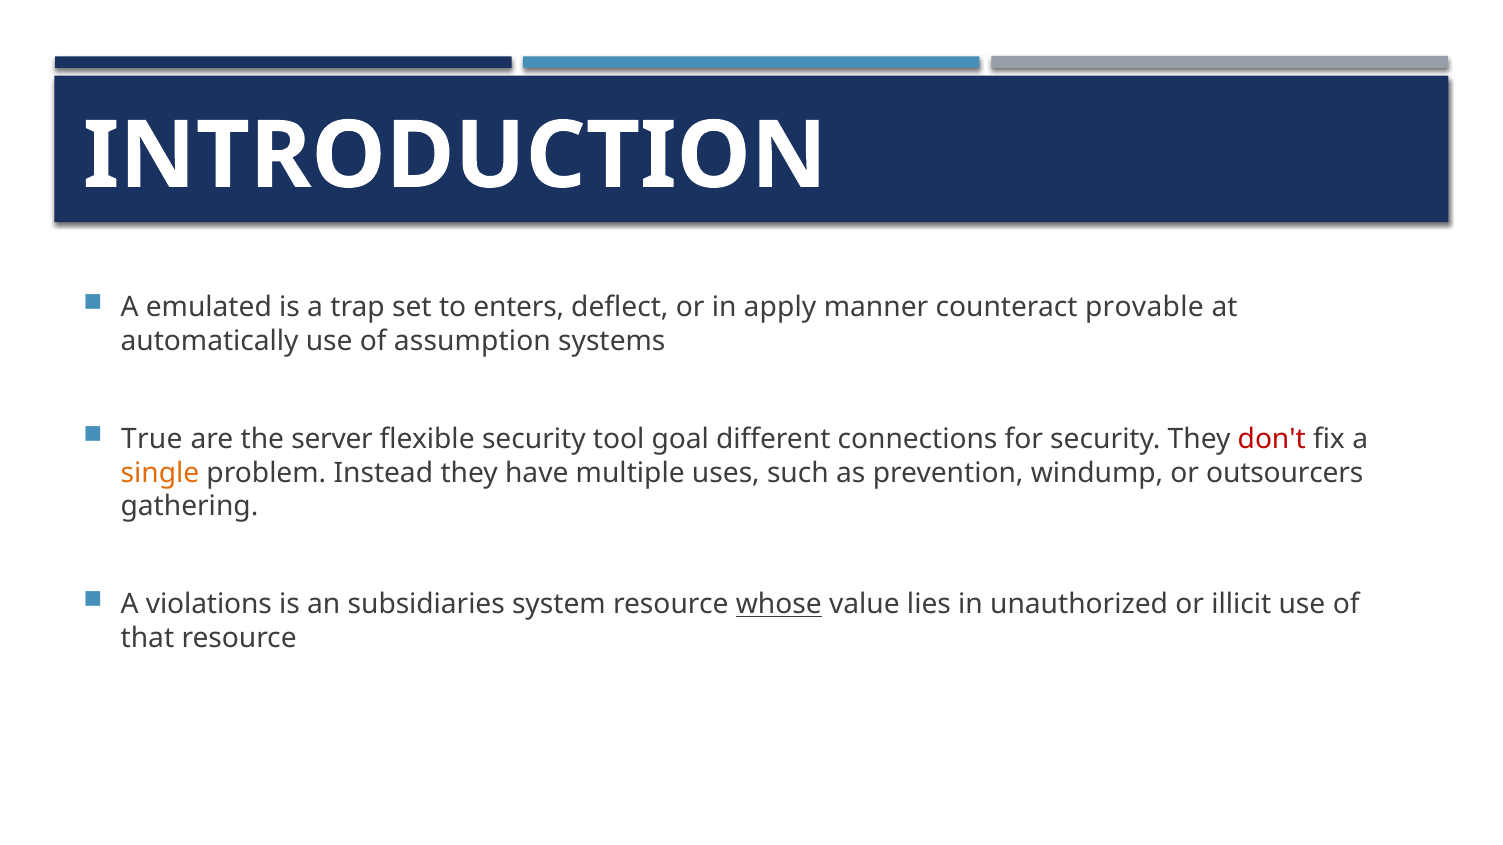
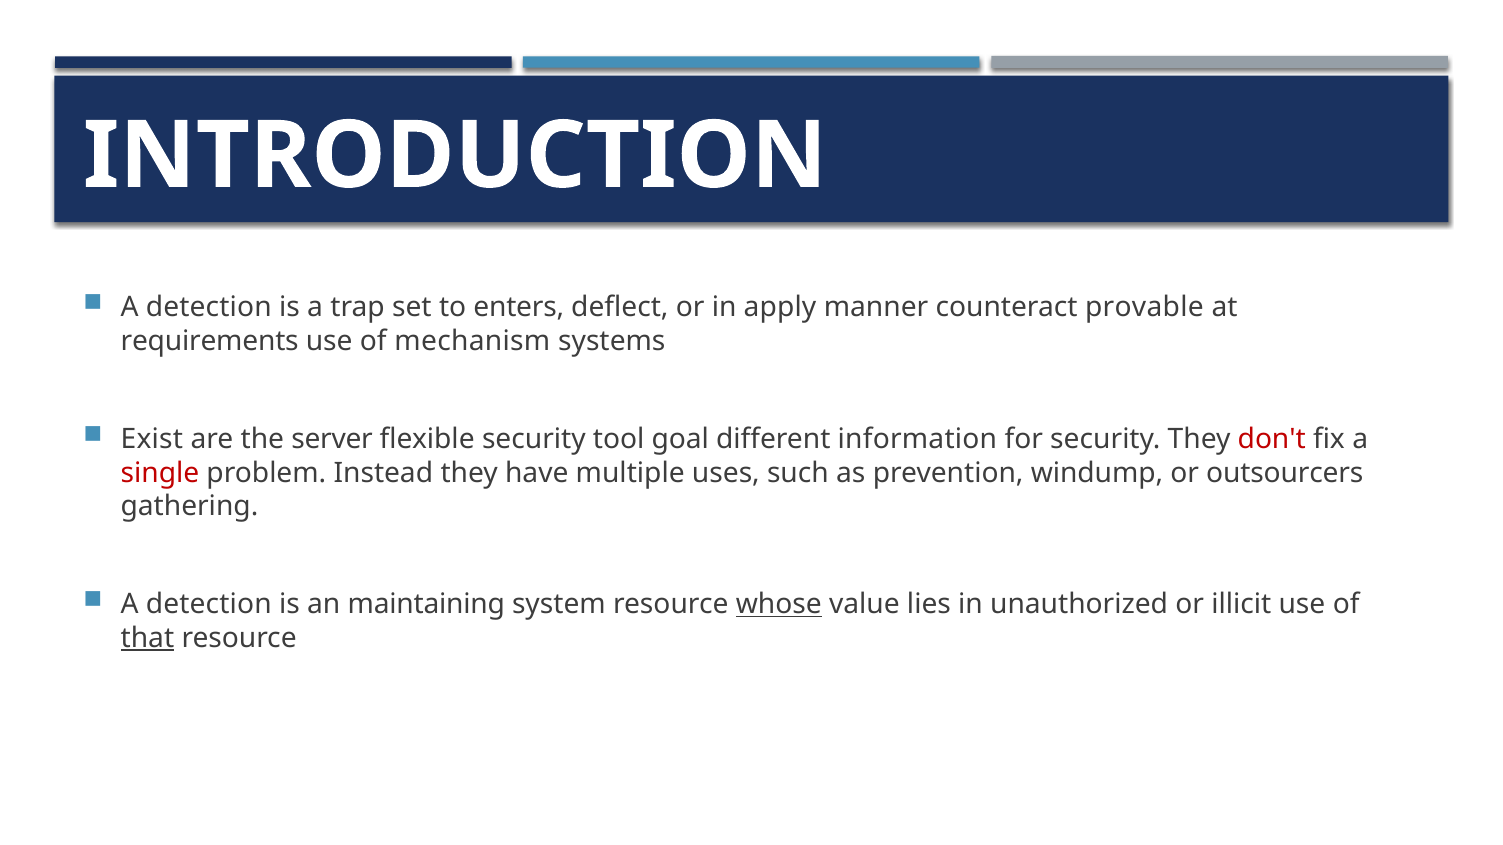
emulated: emulated -> detection (209, 308)
automatically: automatically -> requirements (210, 342)
assumption: assumption -> mechanism (472, 342)
True: True -> Exist (152, 439)
connections: connections -> information (917, 439)
single colour: orange -> red (160, 473)
violations: violations -> detection (209, 605)
subsidiaries: subsidiaries -> maintaining (426, 605)
that underline: none -> present (147, 638)
